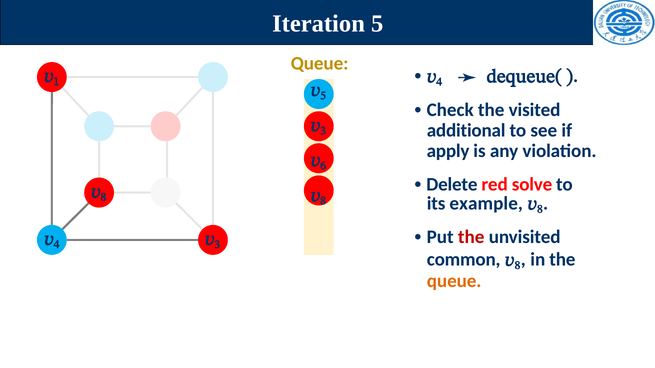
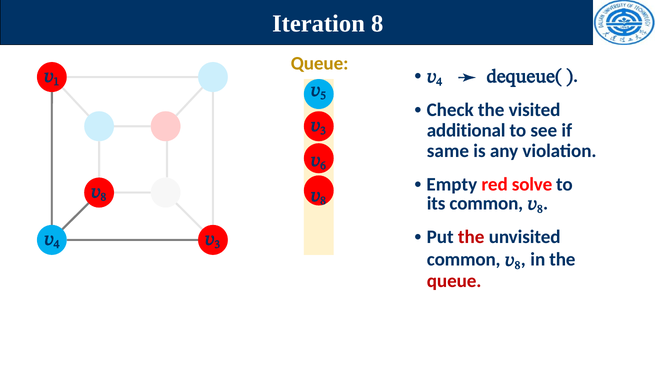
Iteration 5: 5 -> 8 (377, 24)
apply: apply -> same (448, 151)
Delete: Delete -> Empty (452, 185)
its example: example -> common (486, 204)
queue colour: orange -> red (454, 281)
